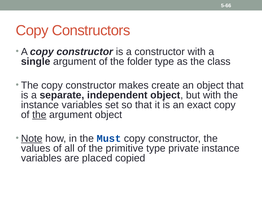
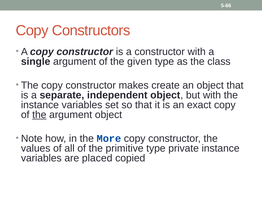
folder: folder -> given (140, 61)
Note underline: present -> none (32, 138)
Must: Must -> More (109, 138)
